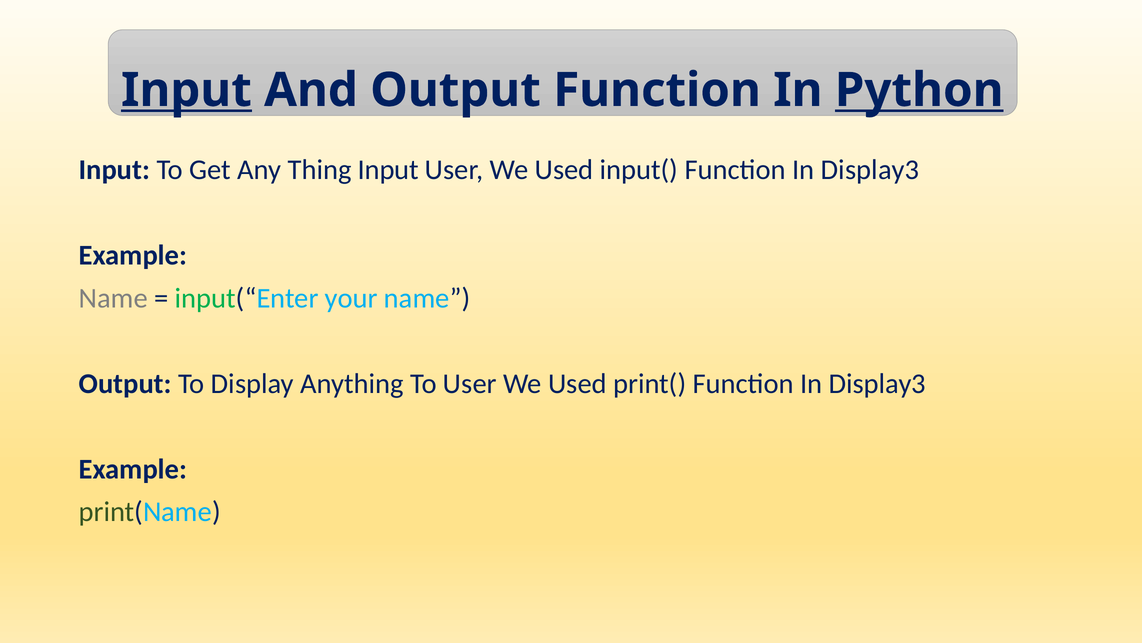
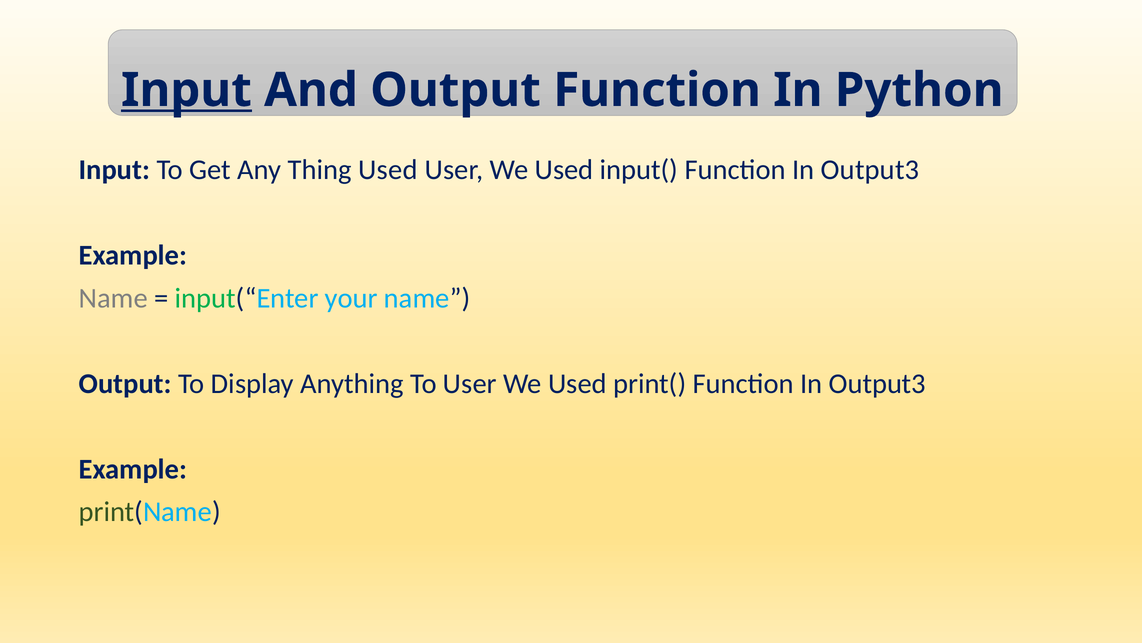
Python underline: present -> none (919, 90)
Thing Input: Input -> Used (388, 170)
input( Function In Display3: Display3 -> Output3 (870, 170)
print( Function In Display3: Display3 -> Output3 (877, 383)
